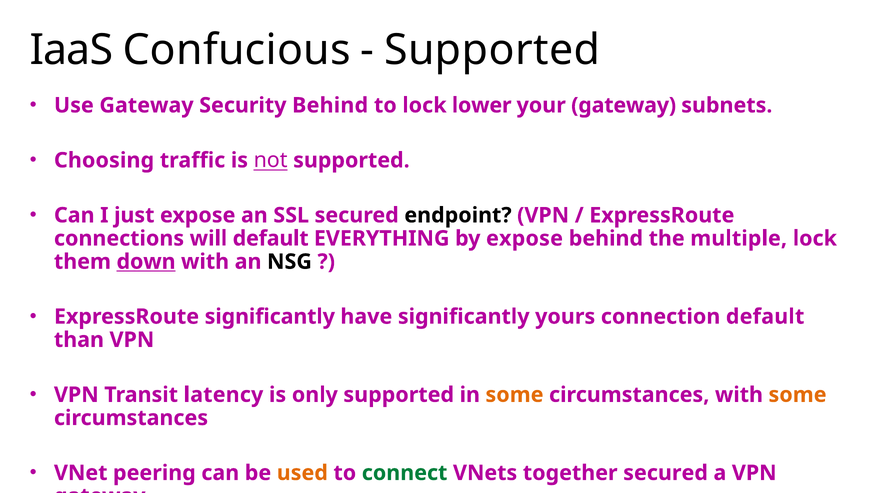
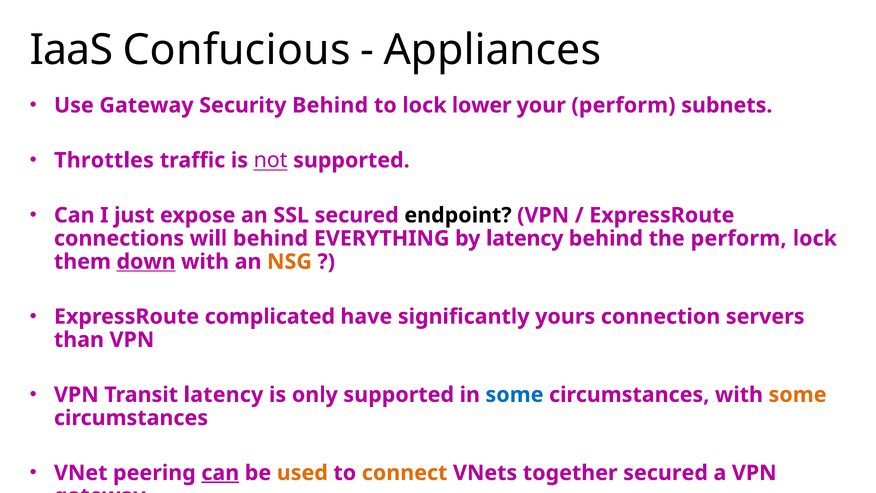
Supported: Supported -> Appliances (492, 50)
your gateway: gateway -> perform (623, 105)
Choosing: Choosing -> Throttles (104, 160)
will default: default -> behind (270, 238)
by expose: expose -> latency (525, 238)
the multiple: multiple -> perform (739, 238)
NSG colour: black -> orange (289, 261)
ExpressRoute significantly: significantly -> complicated (270, 316)
connection default: default -> servers (765, 316)
some colour: orange -> blue (514, 395)
can underline: none -> present (220, 473)
connect colour: green -> orange (405, 473)
